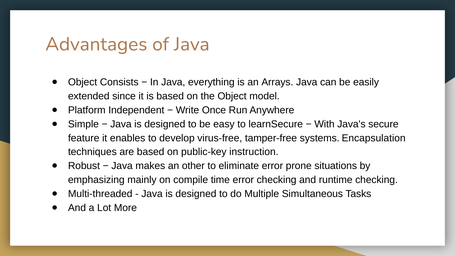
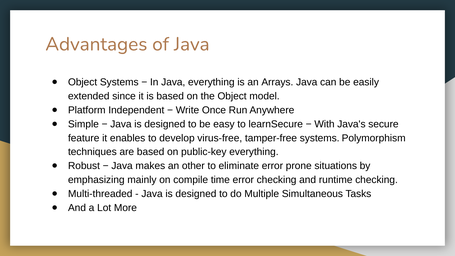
Object Consists: Consists -> Systems (119, 82)
Encapsulation: Encapsulation -> Polymorphism (374, 138)
public-key instruction: instruction -> everything (254, 152)
